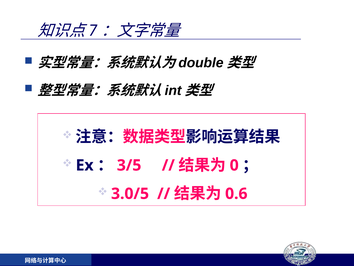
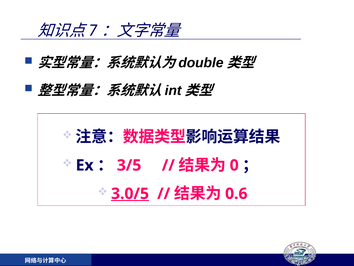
3.0/5 underline: none -> present (130, 193)
